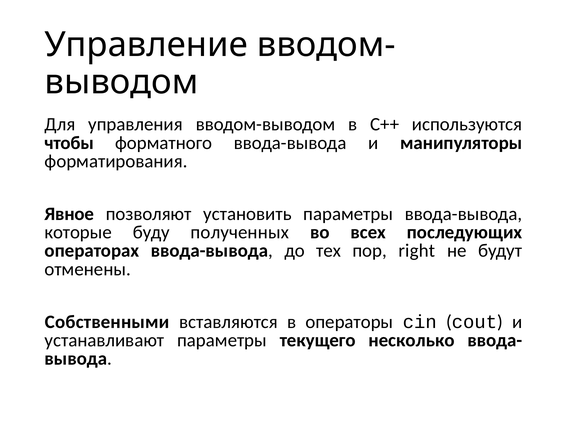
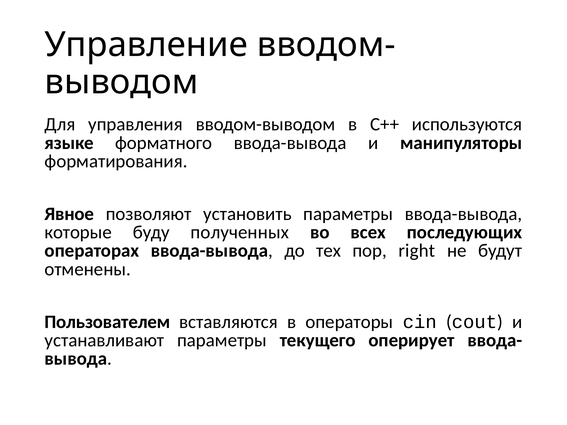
чтобы: чтобы -> языке (69, 143)
Собственными: Собственными -> Пользователем (107, 322)
несколько: несколько -> оперирует (412, 341)
